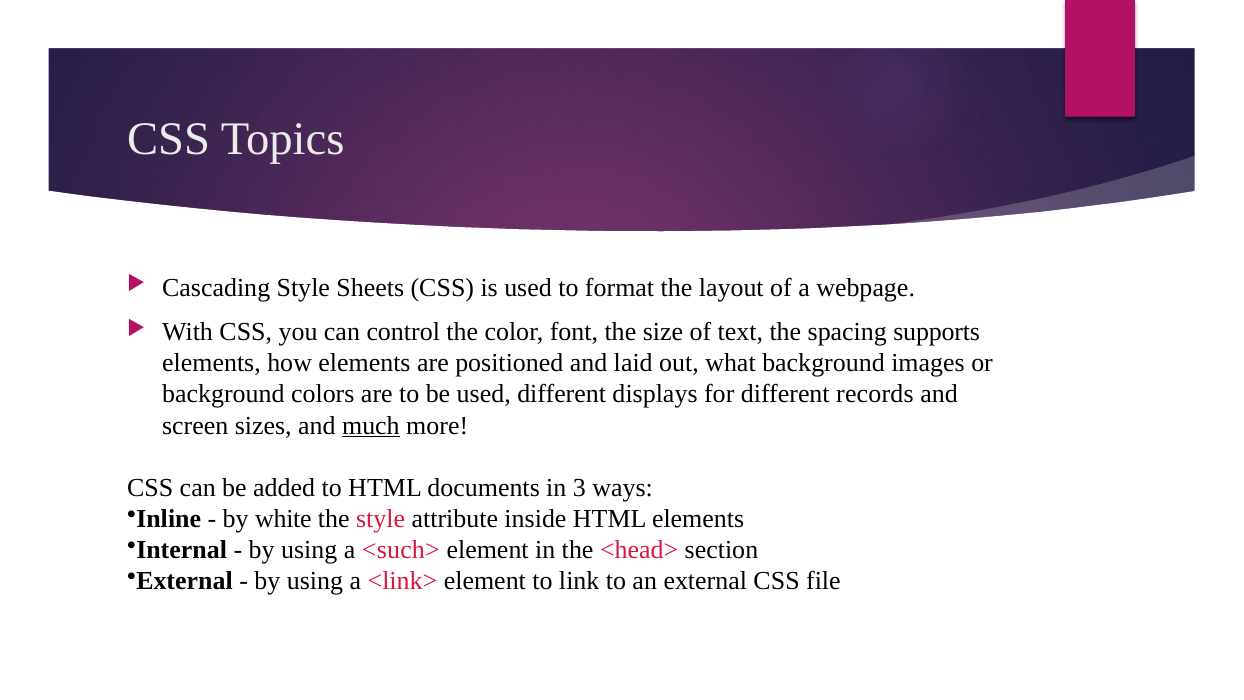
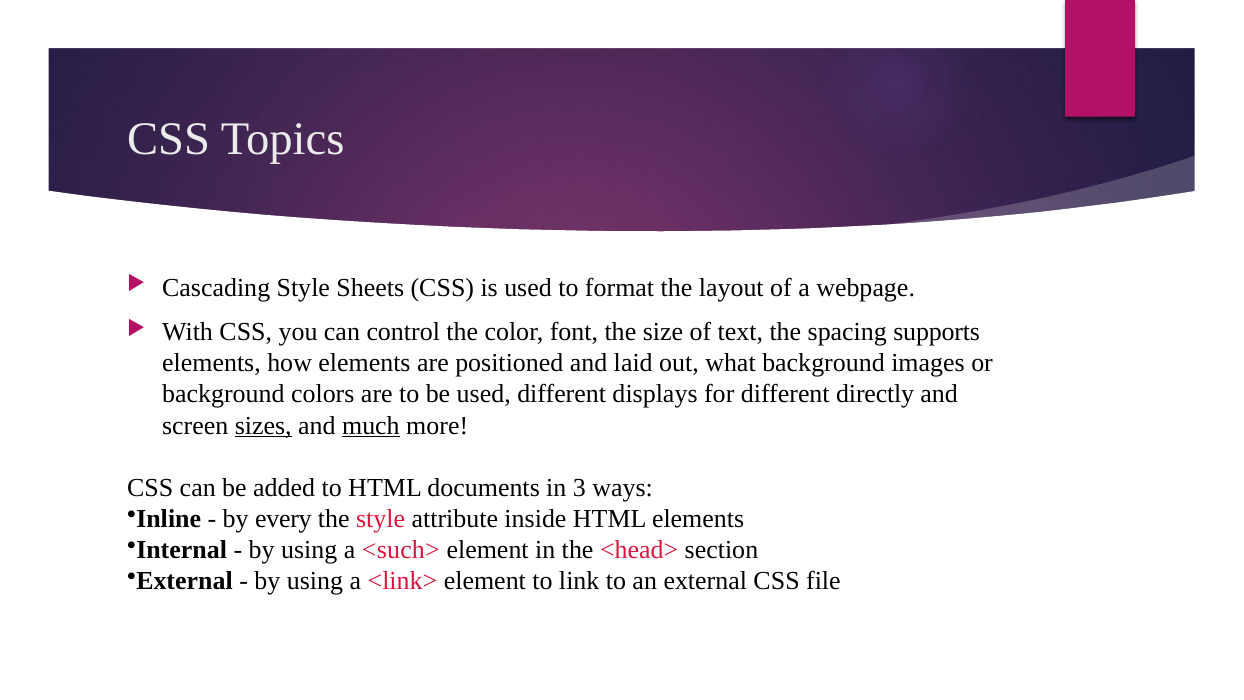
records: records -> directly (875, 394)
sizes underline: none -> present (263, 425)
white: white -> every (283, 519)
